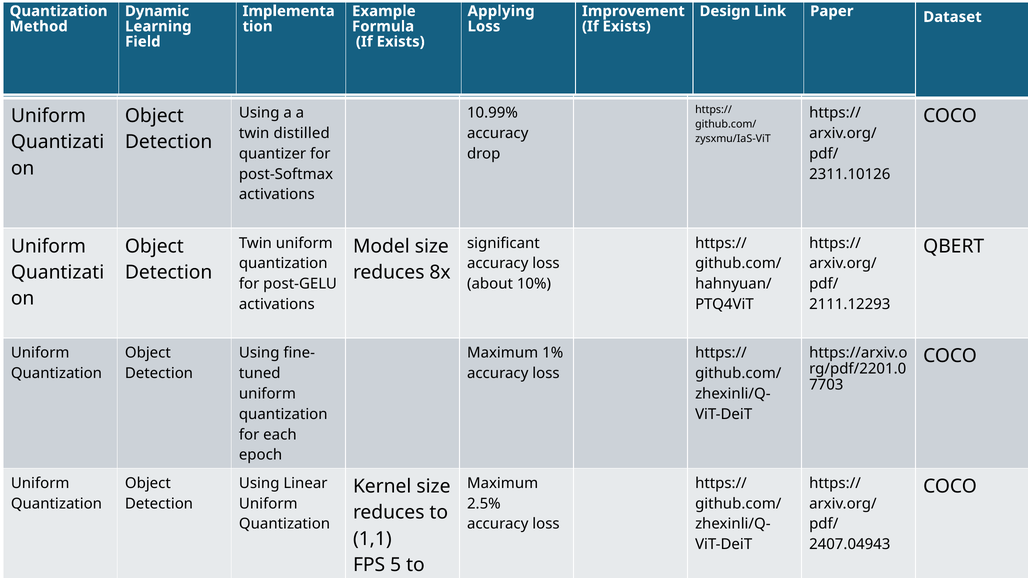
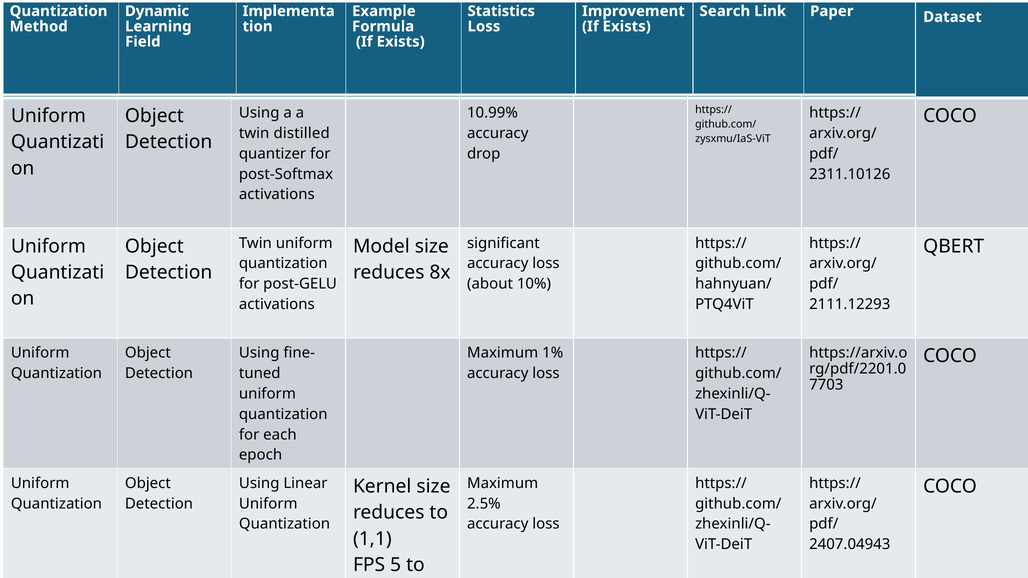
Applying: Applying -> Statistics (501, 11)
Design: Design -> Search (725, 11)
